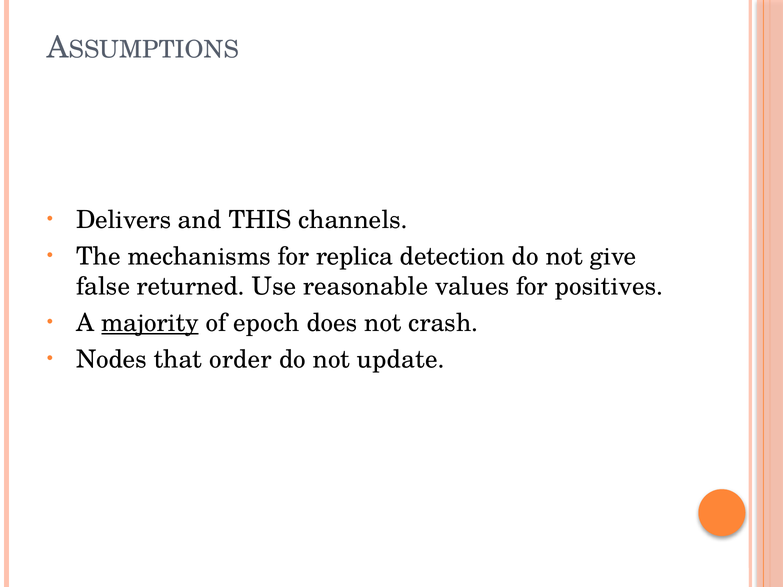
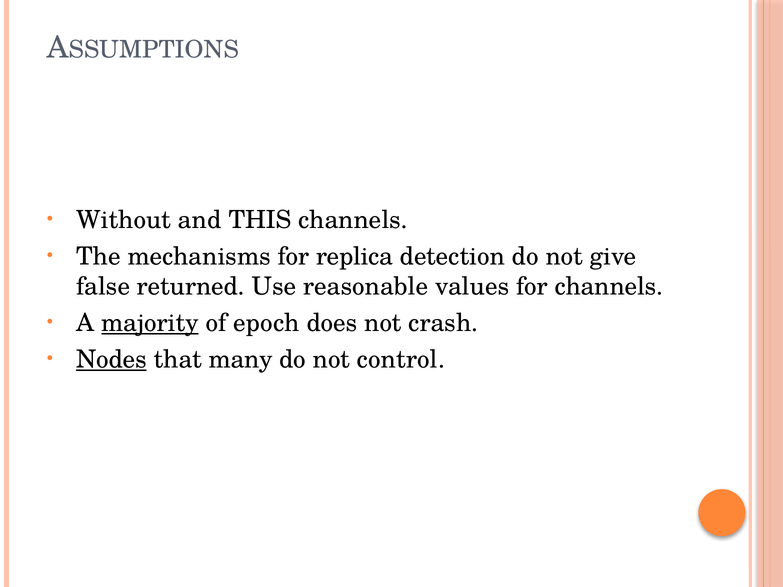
Delivers: Delivers -> Without (124, 220)
for positives: positives -> channels (609, 286)
Nodes underline: none -> present (112, 359)
order: order -> many (241, 359)
update: update -> control (401, 359)
